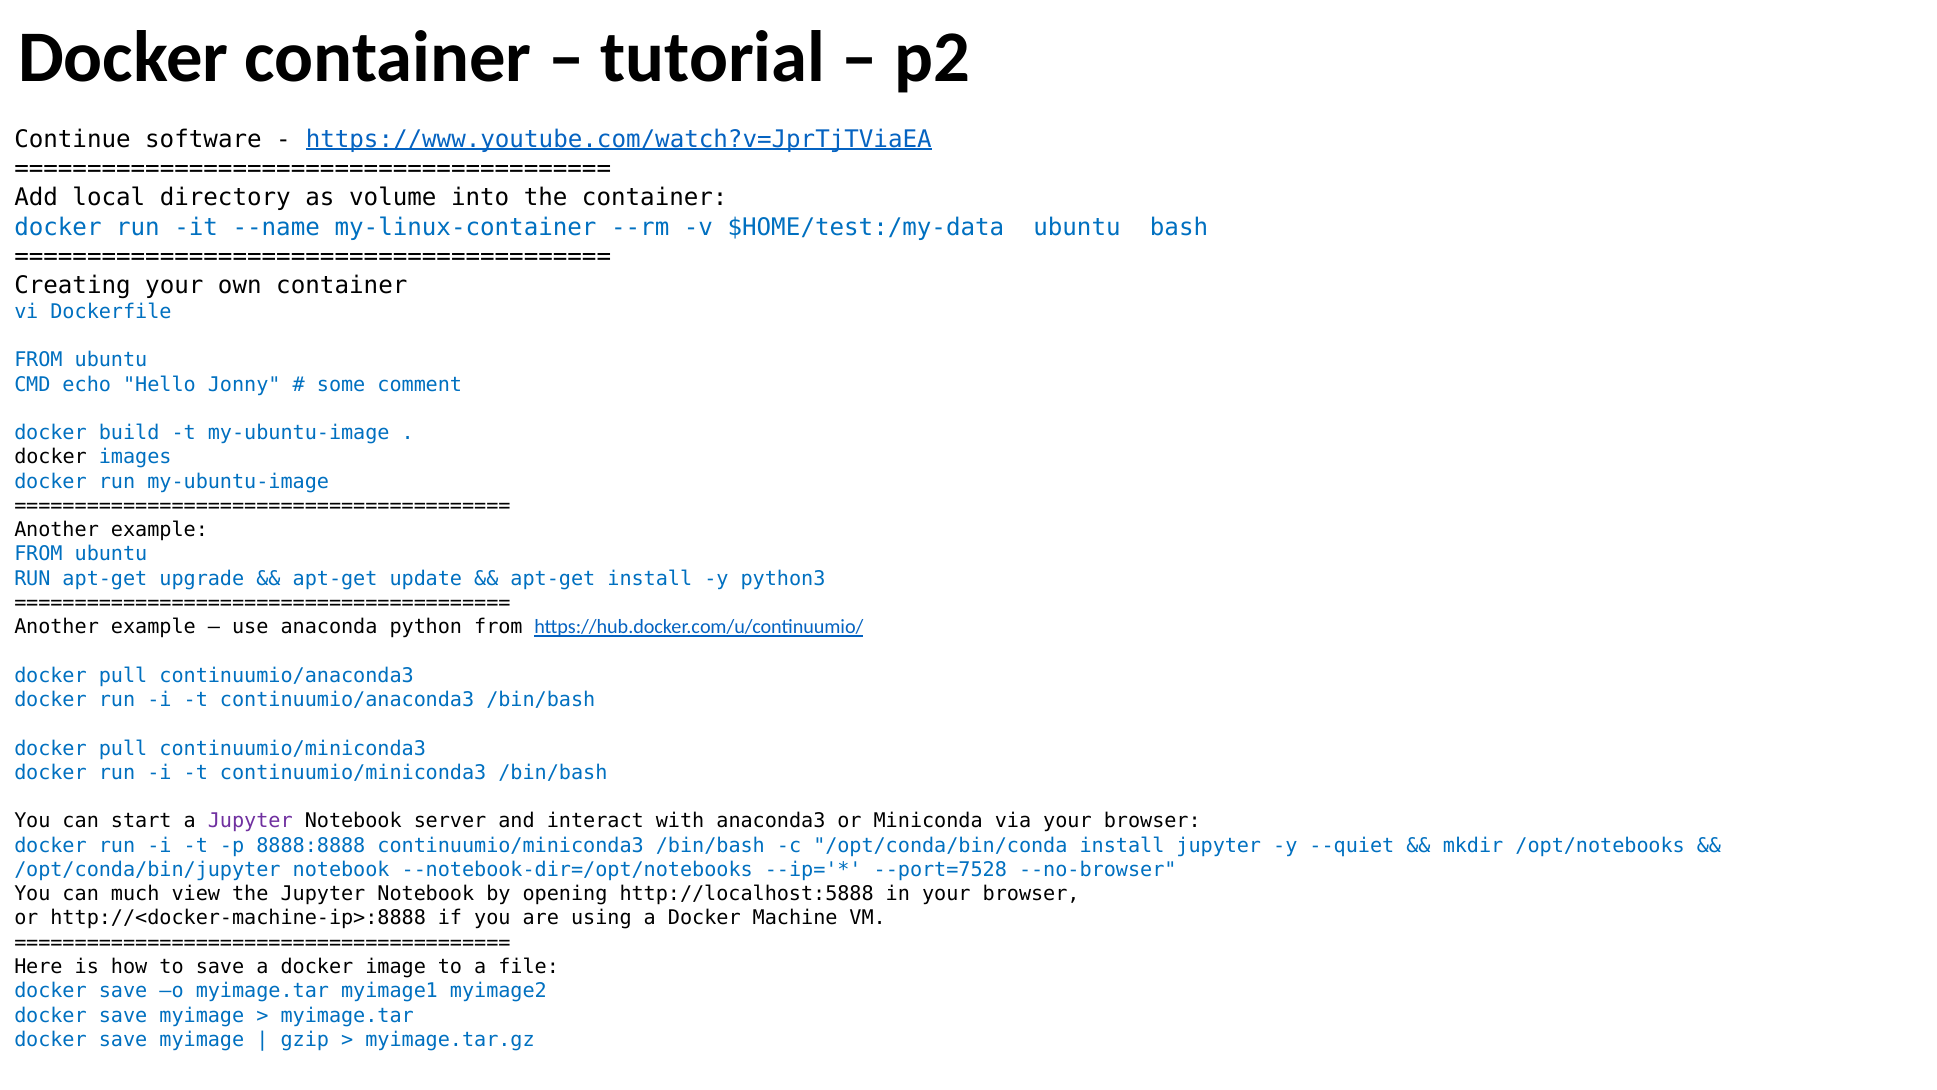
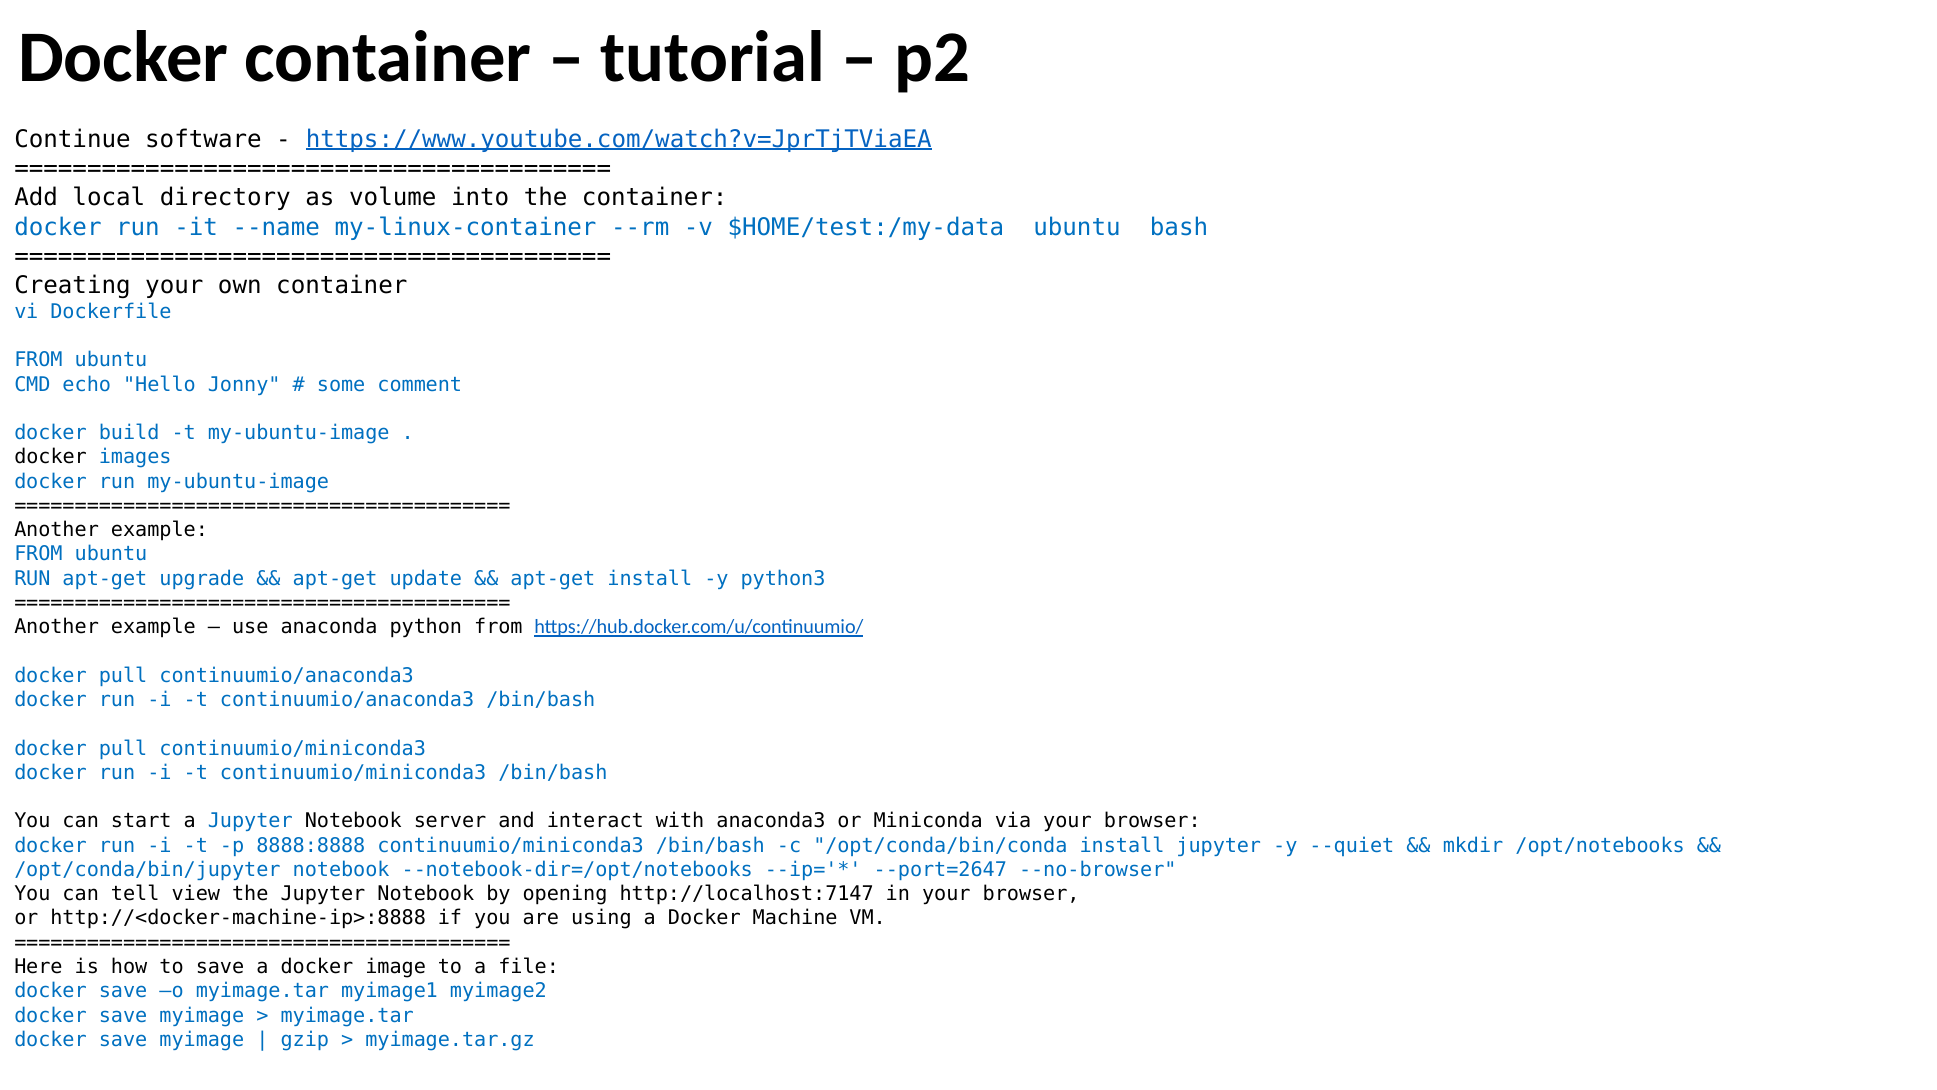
Jupyter colour: purple -> blue (250, 821)
--port=7528: --port=7528 -> --port=2647 (940, 869)
much: much -> tell (135, 894)
http://localhost:5888: http://localhost:5888 -> http://localhost:7147 (747, 894)
